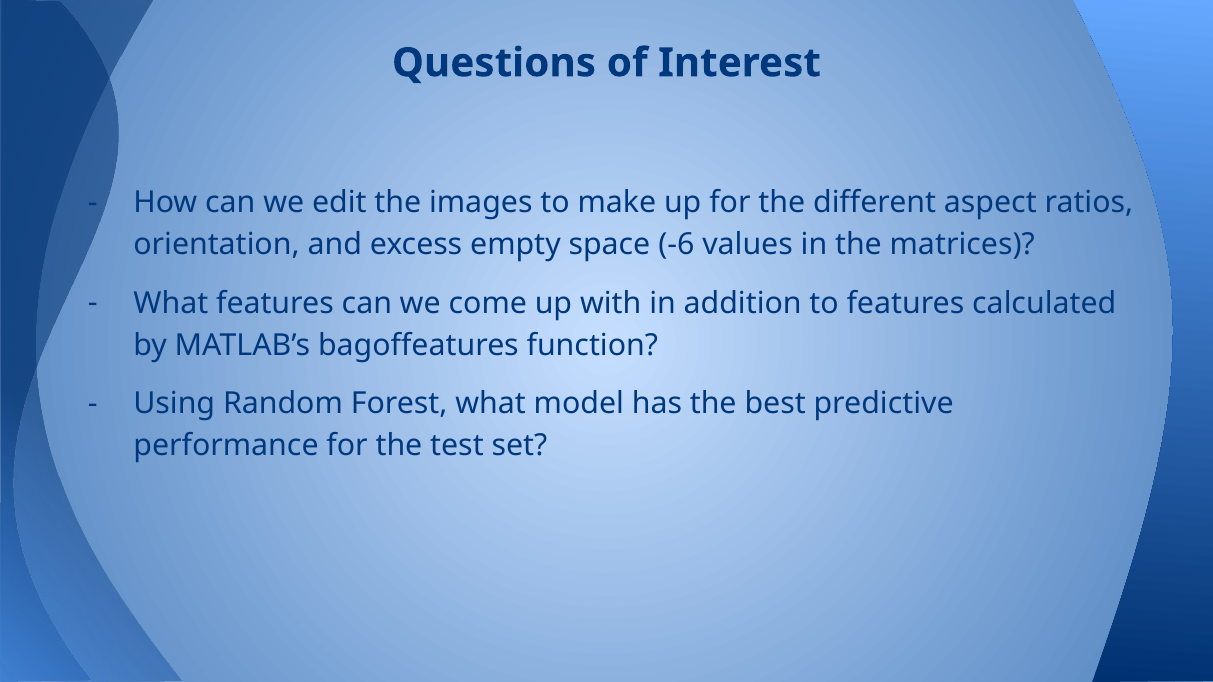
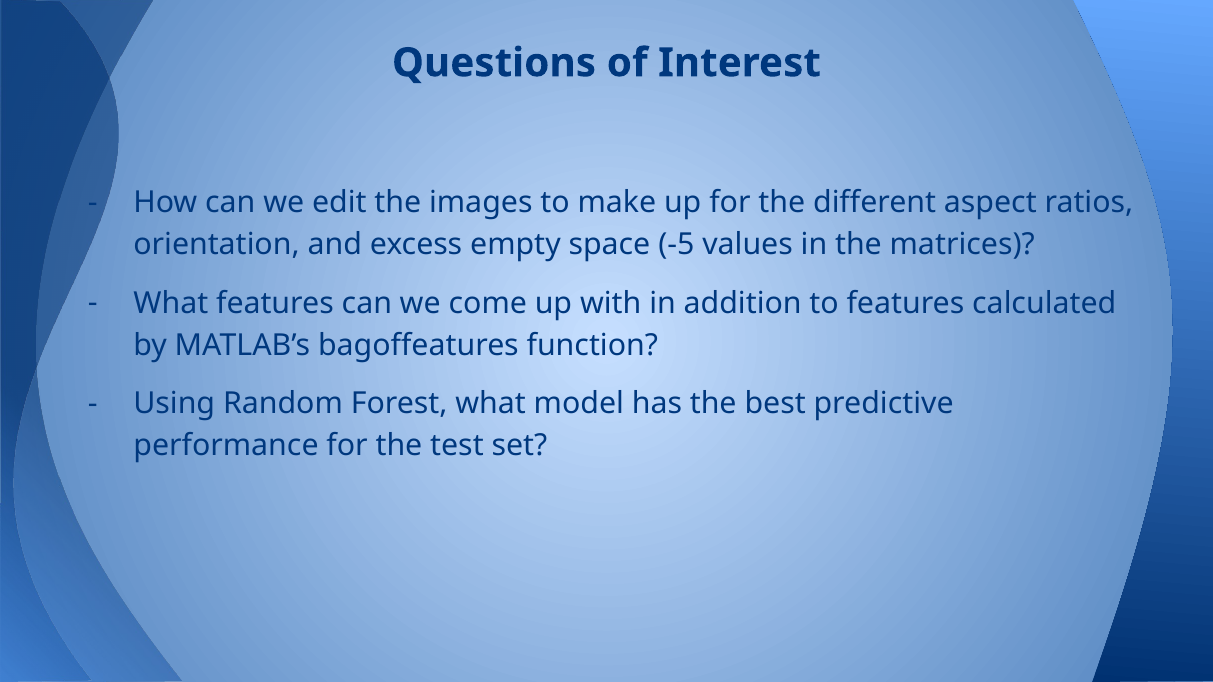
-6: -6 -> -5 (676, 245)
